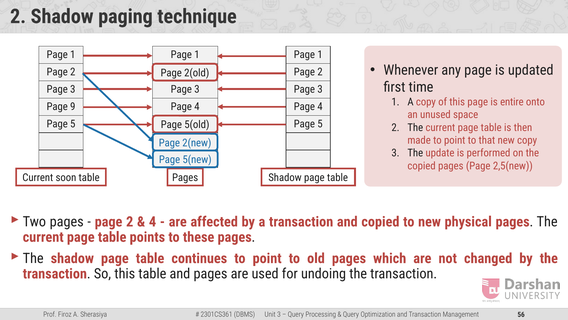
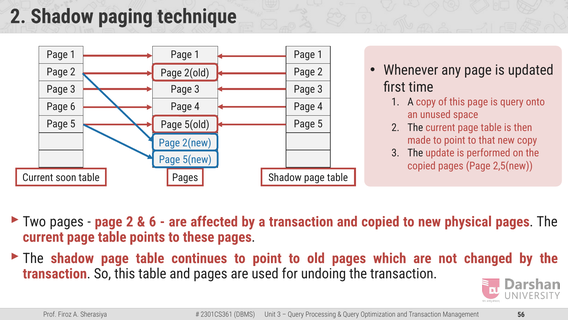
is entire: entire -> query (512, 102)
Page 9: 9 -> 6 (73, 106)
4: 4 -> 6 (153, 221)
